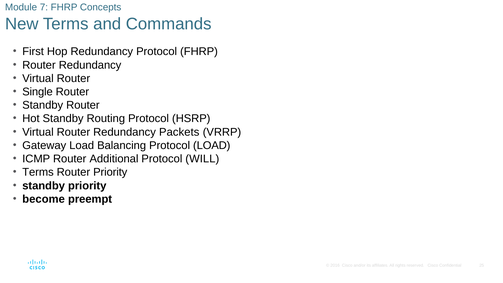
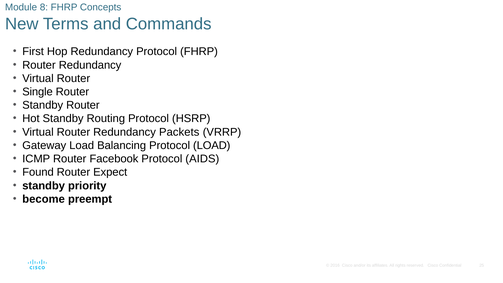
7: 7 -> 8 (44, 7)
Additional: Additional -> Facebook (114, 159)
WILL: WILL -> AIDS (202, 159)
Terms: Terms -> Found (38, 172)
Router Priority: Priority -> Expect (110, 172)
